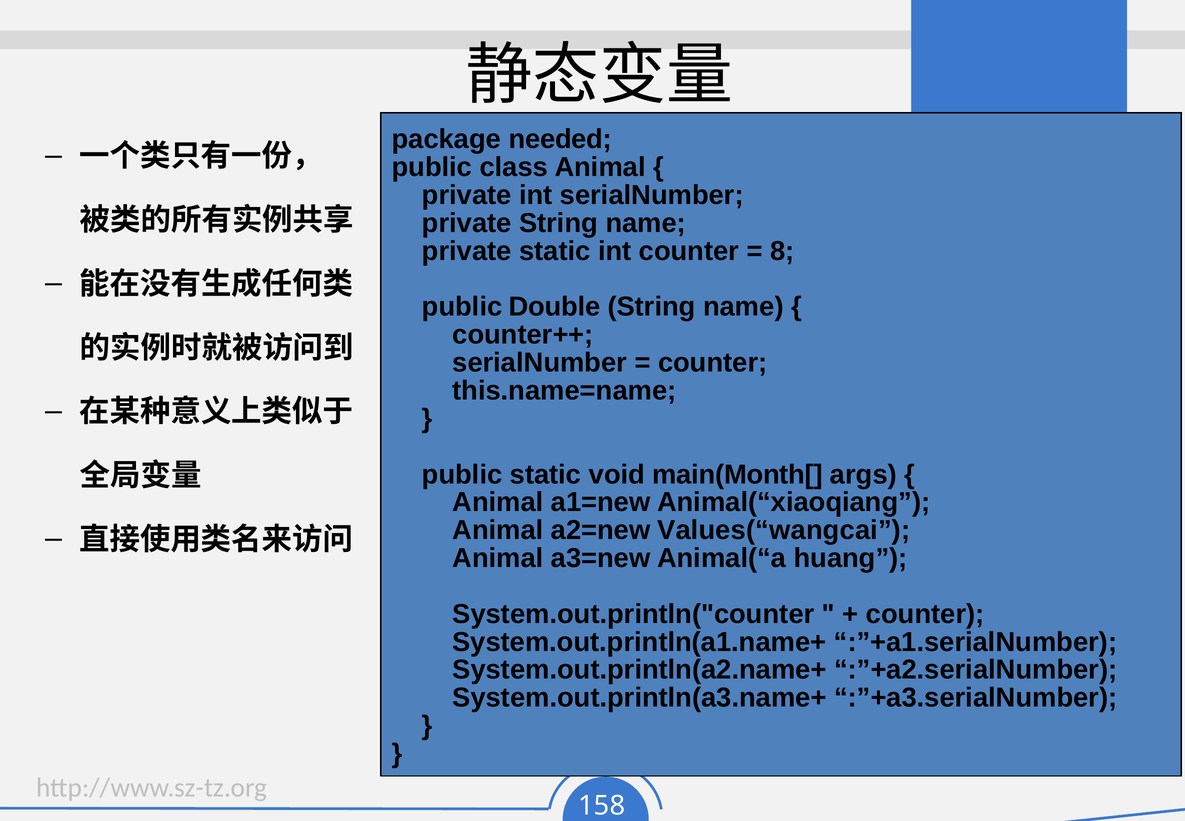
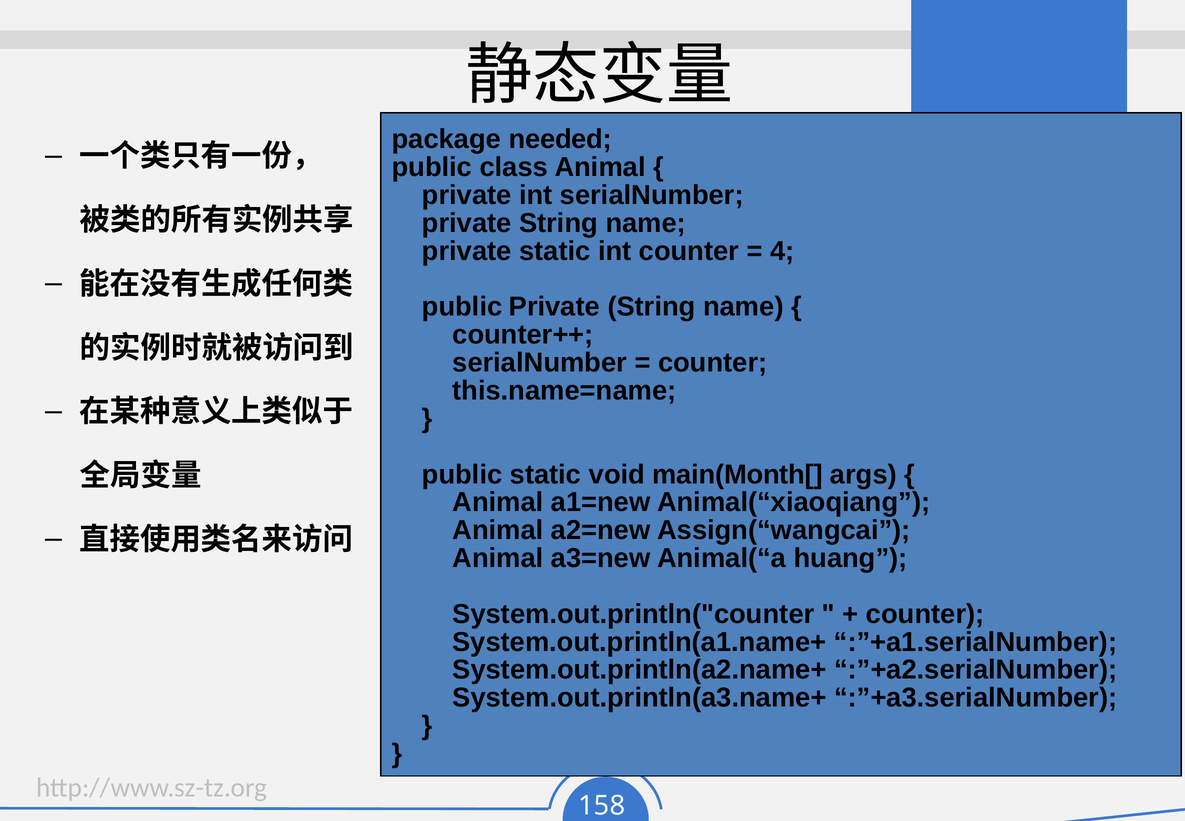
8: 8 -> 4 (782, 251)
public Double: Double -> Private (554, 307)
Values(“wangcai: Values(“wangcai -> Assign(“wangcai (784, 530)
